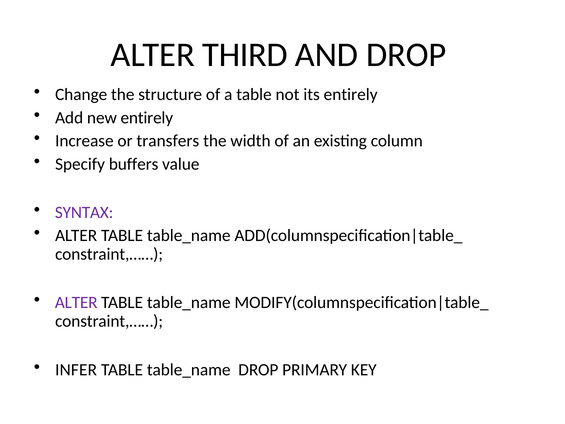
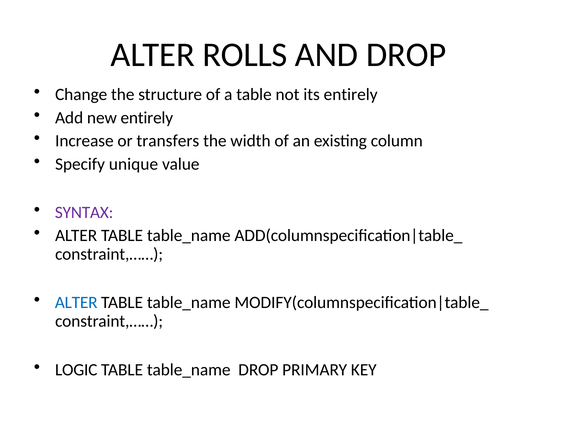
THIRD: THIRD -> ROLLS (245, 55)
buffers: buffers -> unique (133, 164)
ALTER colour: purple -> blue (76, 302)
INFER: INFER -> LOGIC (76, 369)
